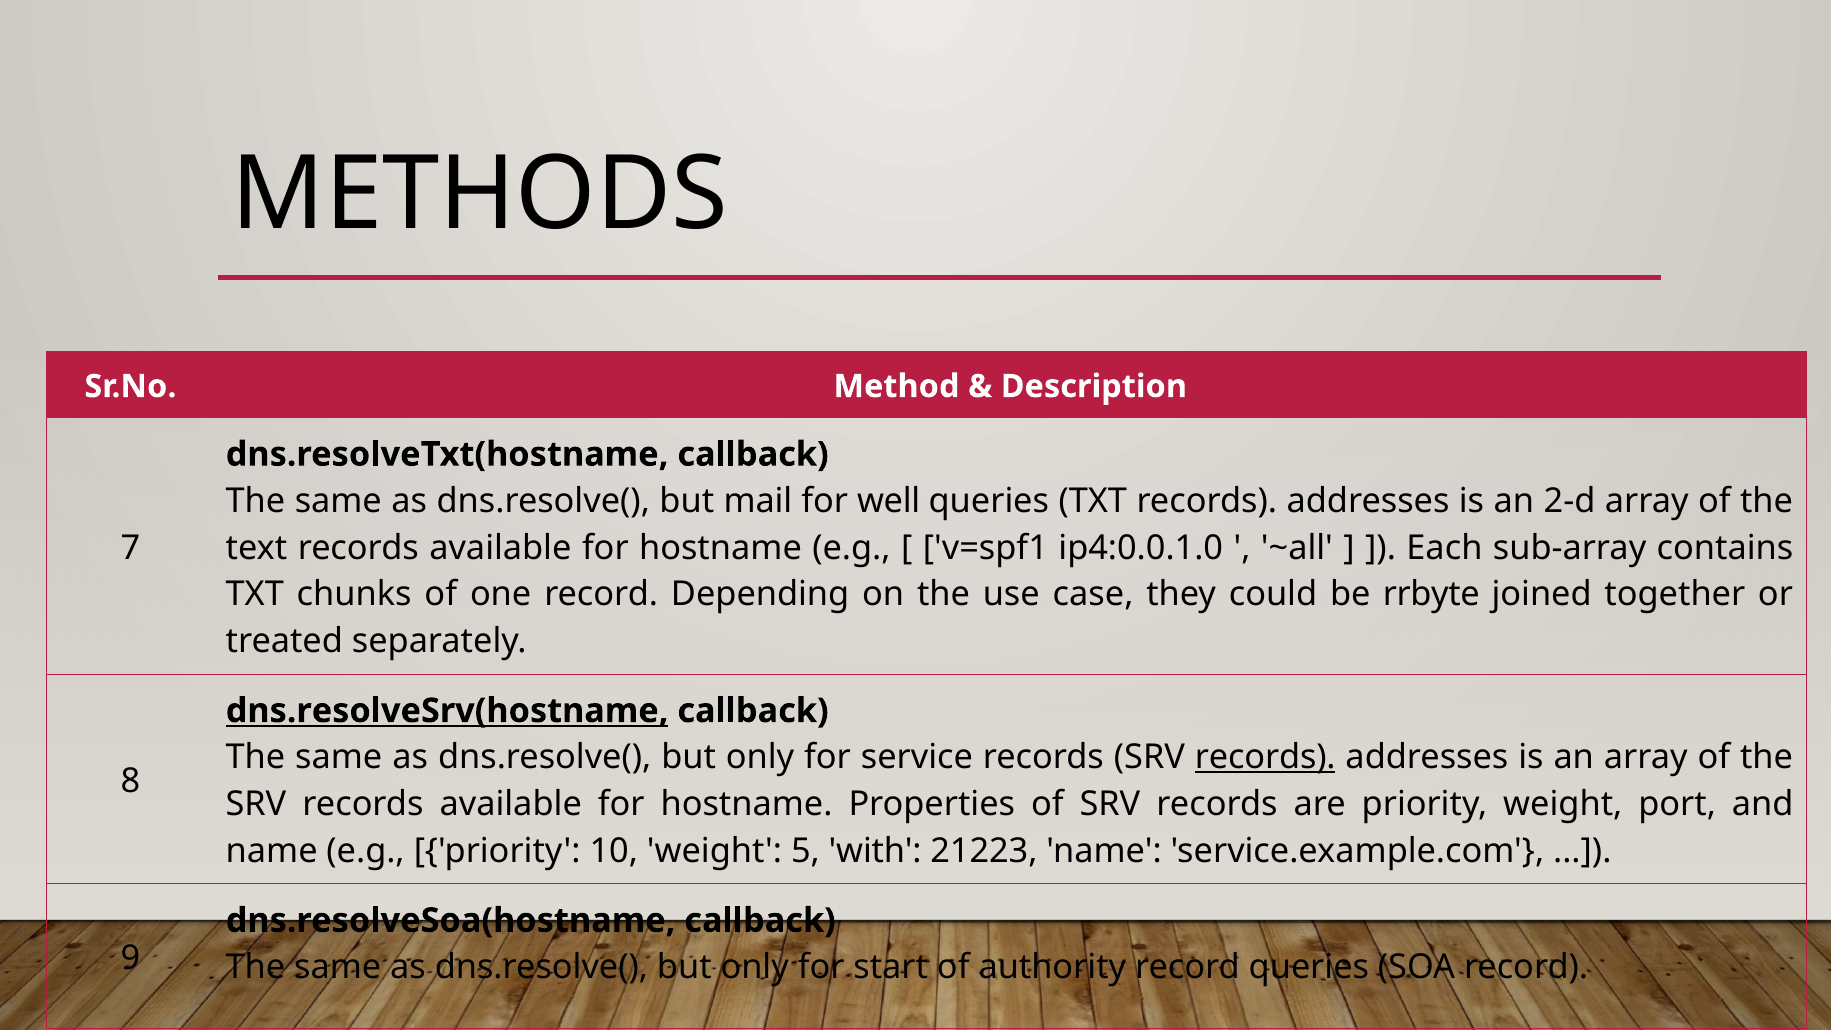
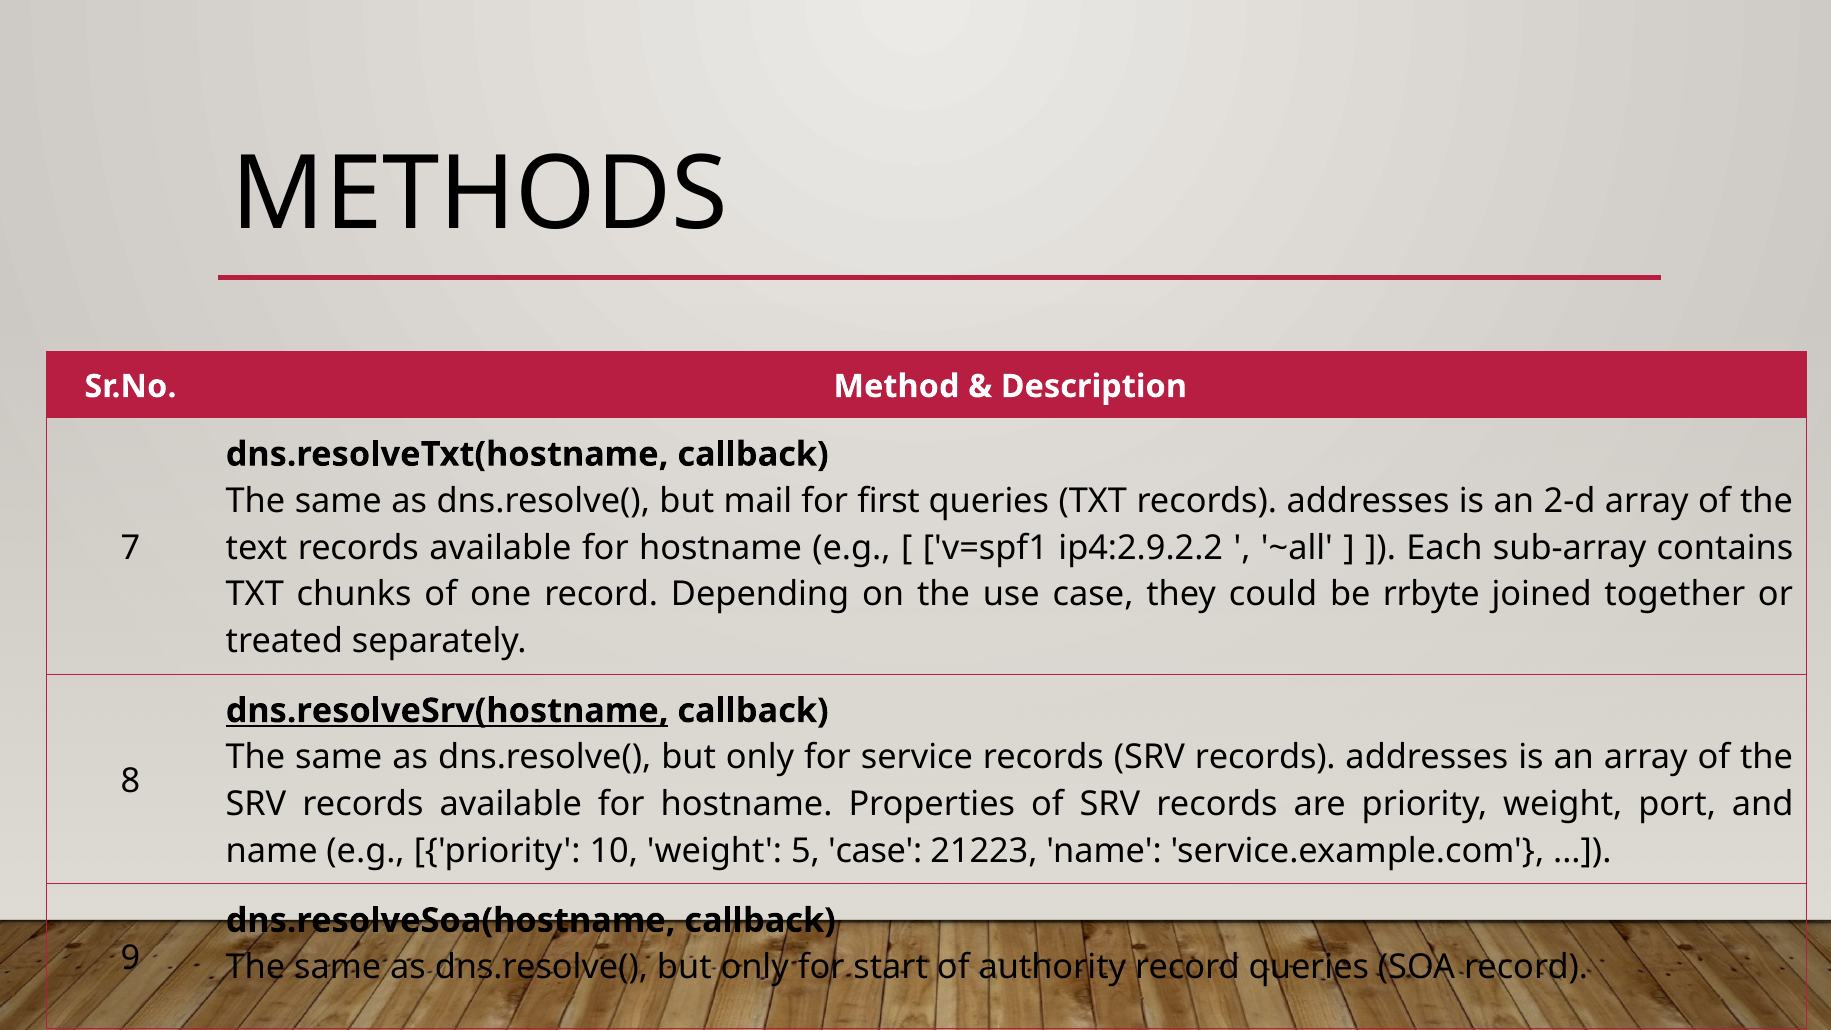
well: well -> first (889, 501)
ip4:0.0.1.0: ip4:0.0.1.0 -> ip4:2.9.2.2 (1141, 548)
records underline: present -> none (1265, 757)
5 with: with -> case (875, 851)
